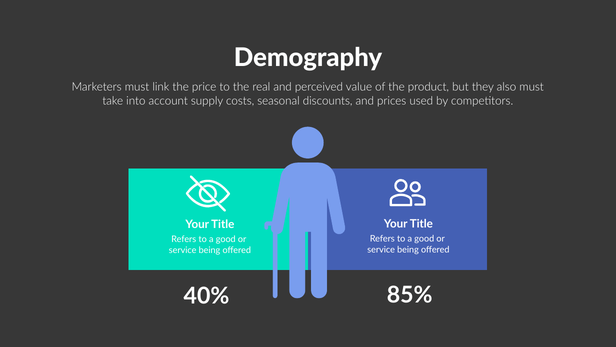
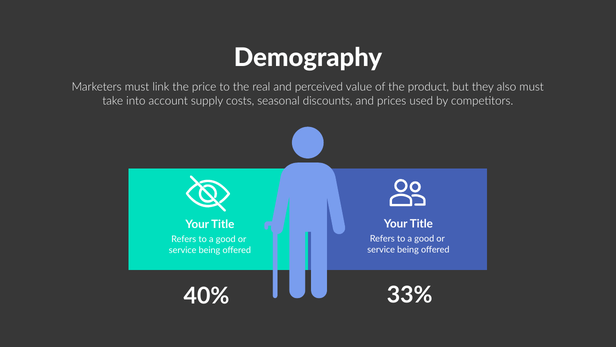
85%: 85% -> 33% (410, 295)
